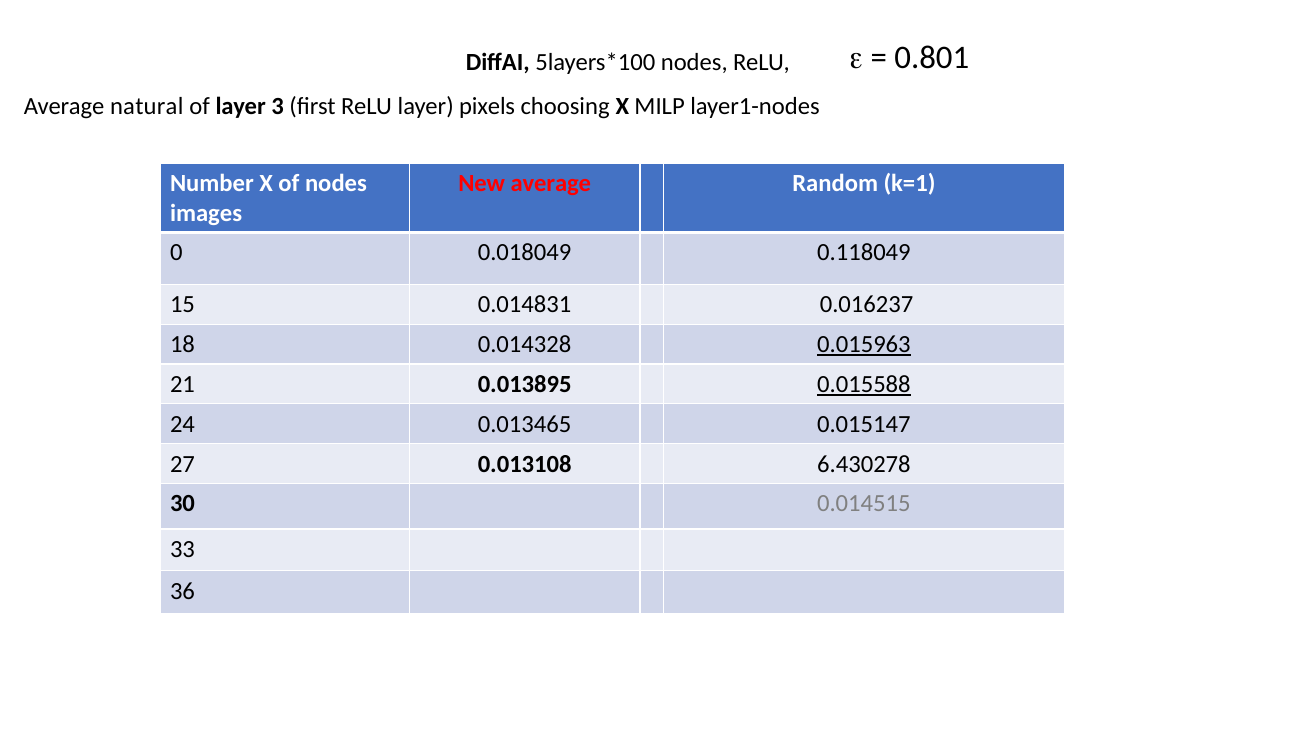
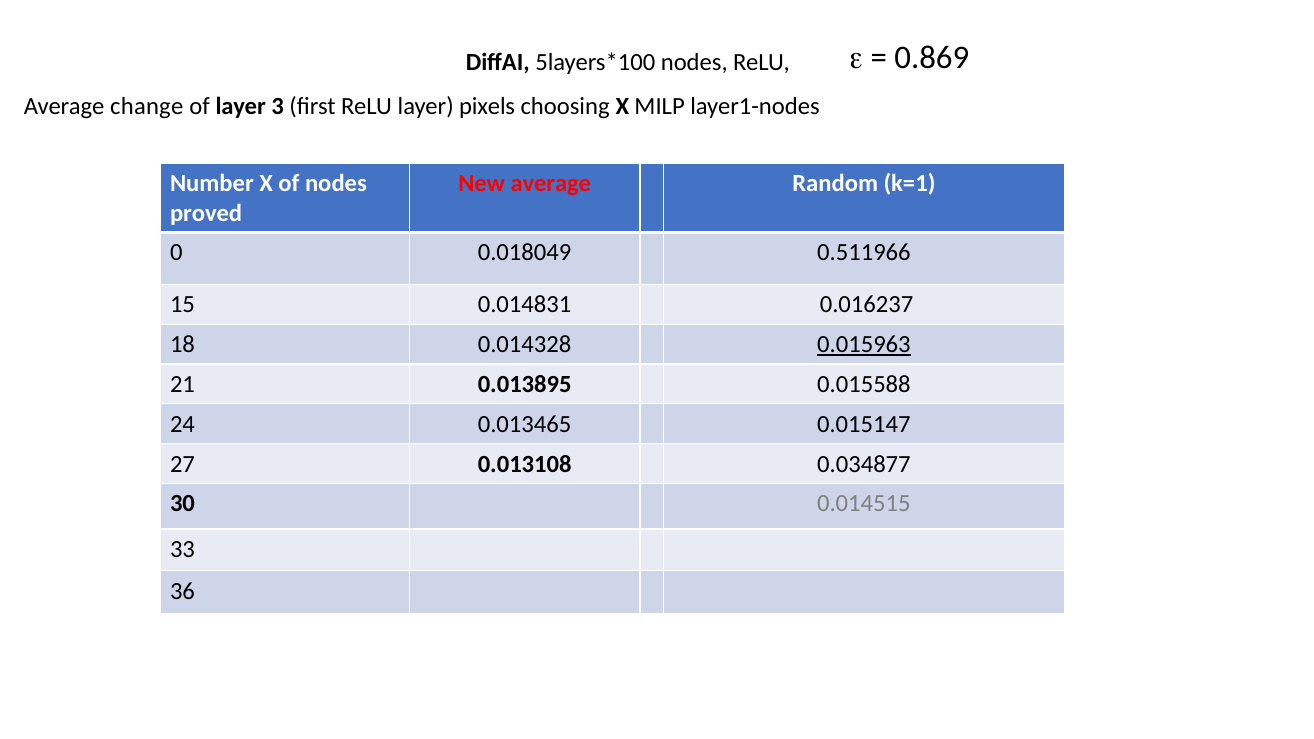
0.801: 0.801 -> 0.869 (932, 57)
natural: natural -> change (147, 107)
images: images -> proved (206, 214)
0.118049: 0.118049 -> 0.511966 (864, 253)
0.015588 underline: present -> none (864, 384)
6.430278: 6.430278 -> 0.034877 (864, 464)
